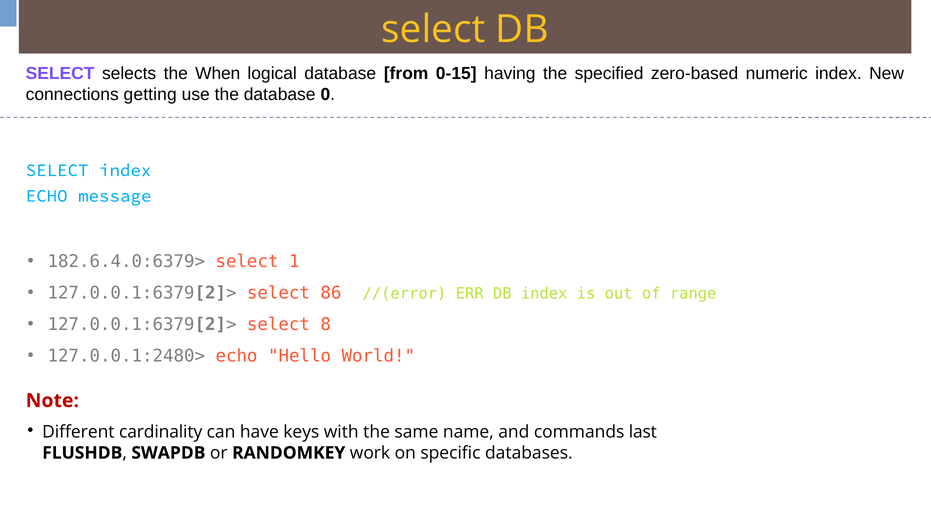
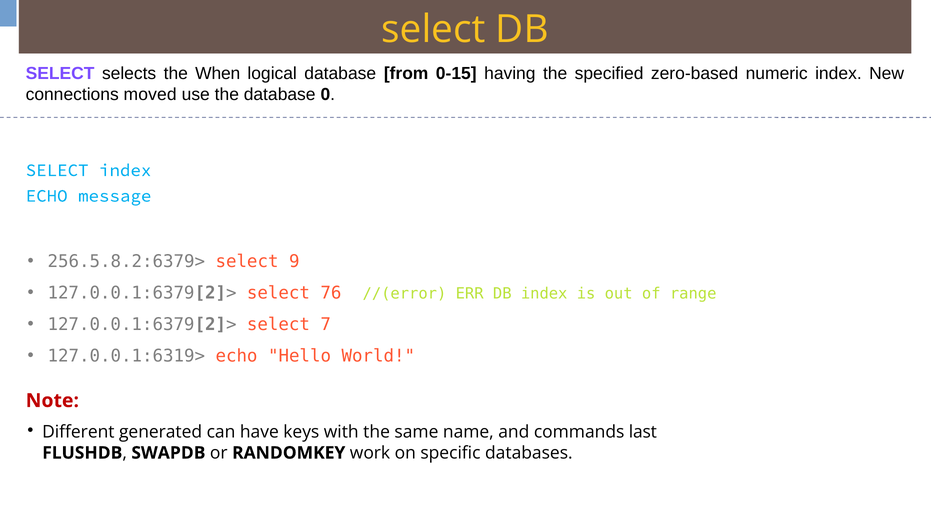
getting: getting -> moved (150, 94)
182.6.4.0:6379>: 182.6.4.0:6379> -> 256.5.8.2:6379> (126, 261)
1: 1 -> 9 (294, 261)
86: 86 -> 76 (331, 293)
8: 8 -> 7 (326, 324)
127.0.0.1:2480>: 127.0.0.1:2480> -> 127.0.0.1:6319> (126, 356)
cardinality: cardinality -> generated (161, 432)
